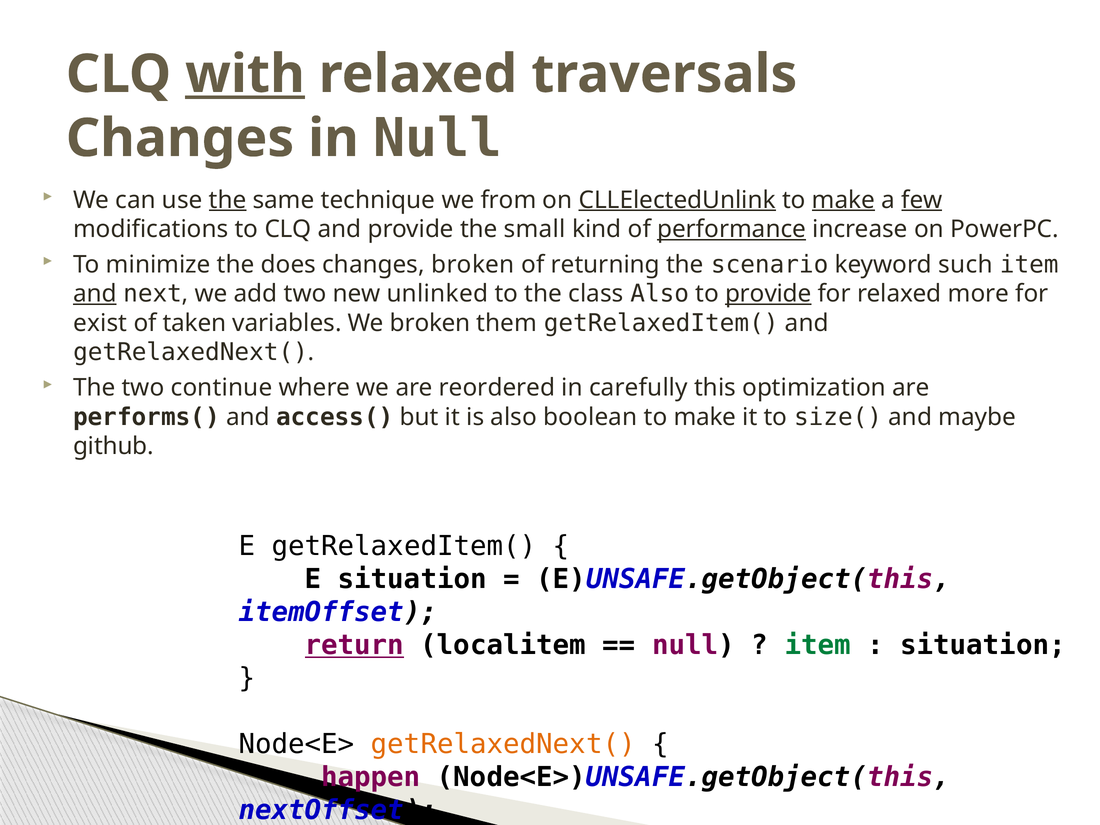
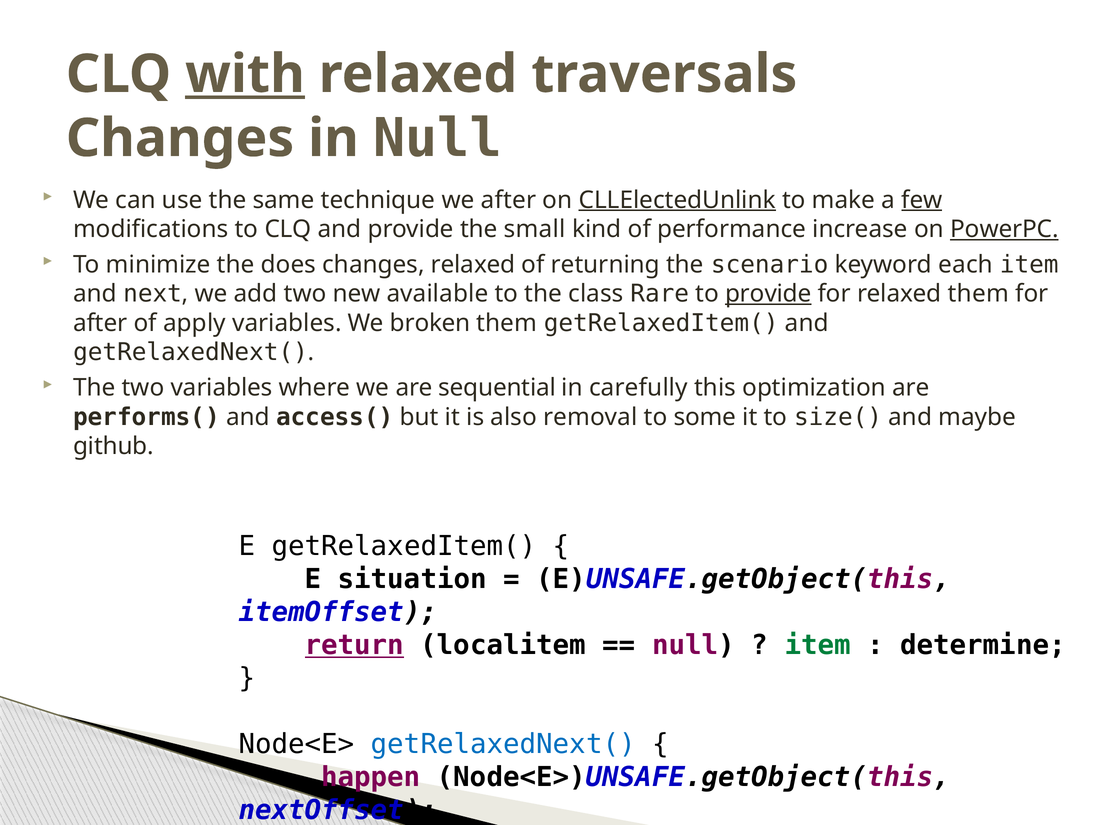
the underline: present -> none (228, 200)
we from: from -> after (508, 200)
make underline: present -> none (844, 200)
performance underline: present -> none (732, 229)
PowerPC underline: none -> present (1004, 229)
changes broken: broken -> relaxed (473, 265)
such: such -> each (966, 265)
and underline: present -> none (95, 294)
unlinked: unlinked -> available (437, 294)
class Also: Also -> Rare (660, 294)
relaxed more: more -> them (978, 294)
exist: exist -> after (100, 323)
taken: taken -> apply (194, 323)
two continue: continue -> variables (222, 388)
reordered: reordered -> sequential (497, 388)
boolean: boolean -> removal (590, 417)
make: make -> some (705, 417)
situation: situation -> determine (983, 645)
getRelaxedNext( colour: orange -> blue (503, 744)
